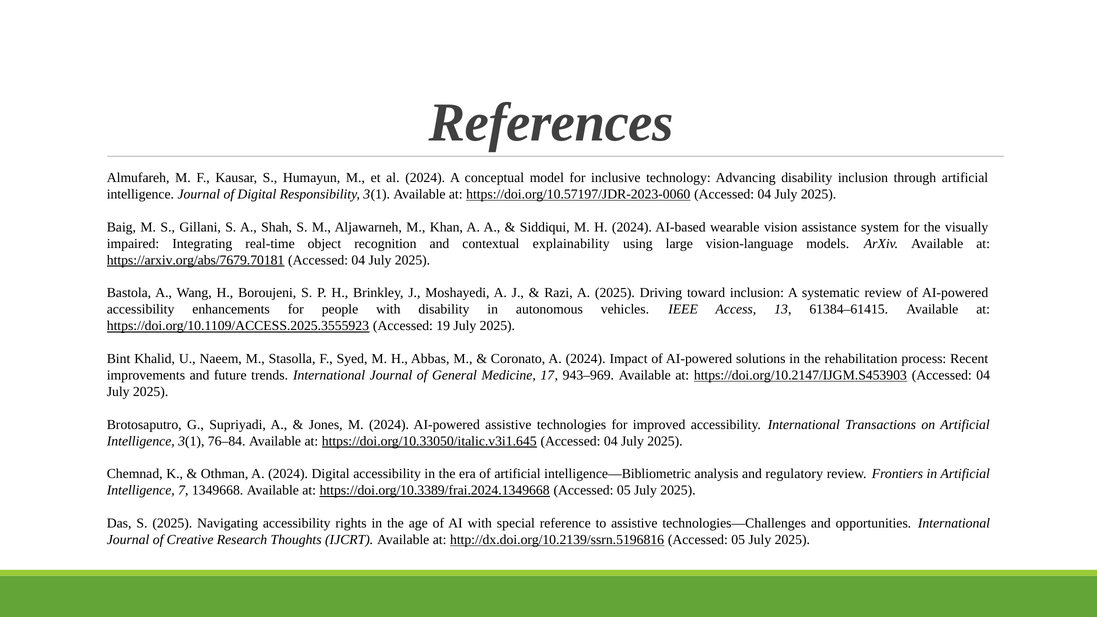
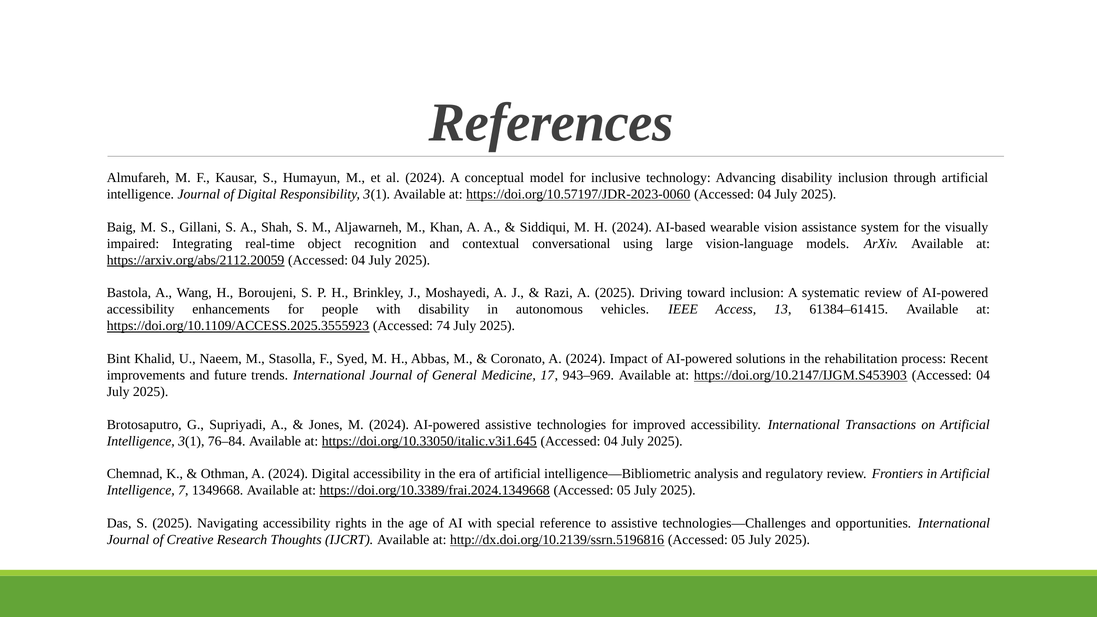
explainability: explainability -> conversational (571, 244)
https://arxiv.org/abs/7679.70181: https://arxiv.org/abs/7679.70181 -> https://arxiv.org/abs/2112.20059 (196, 260)
19: 19 -> 74 (443, 326)
